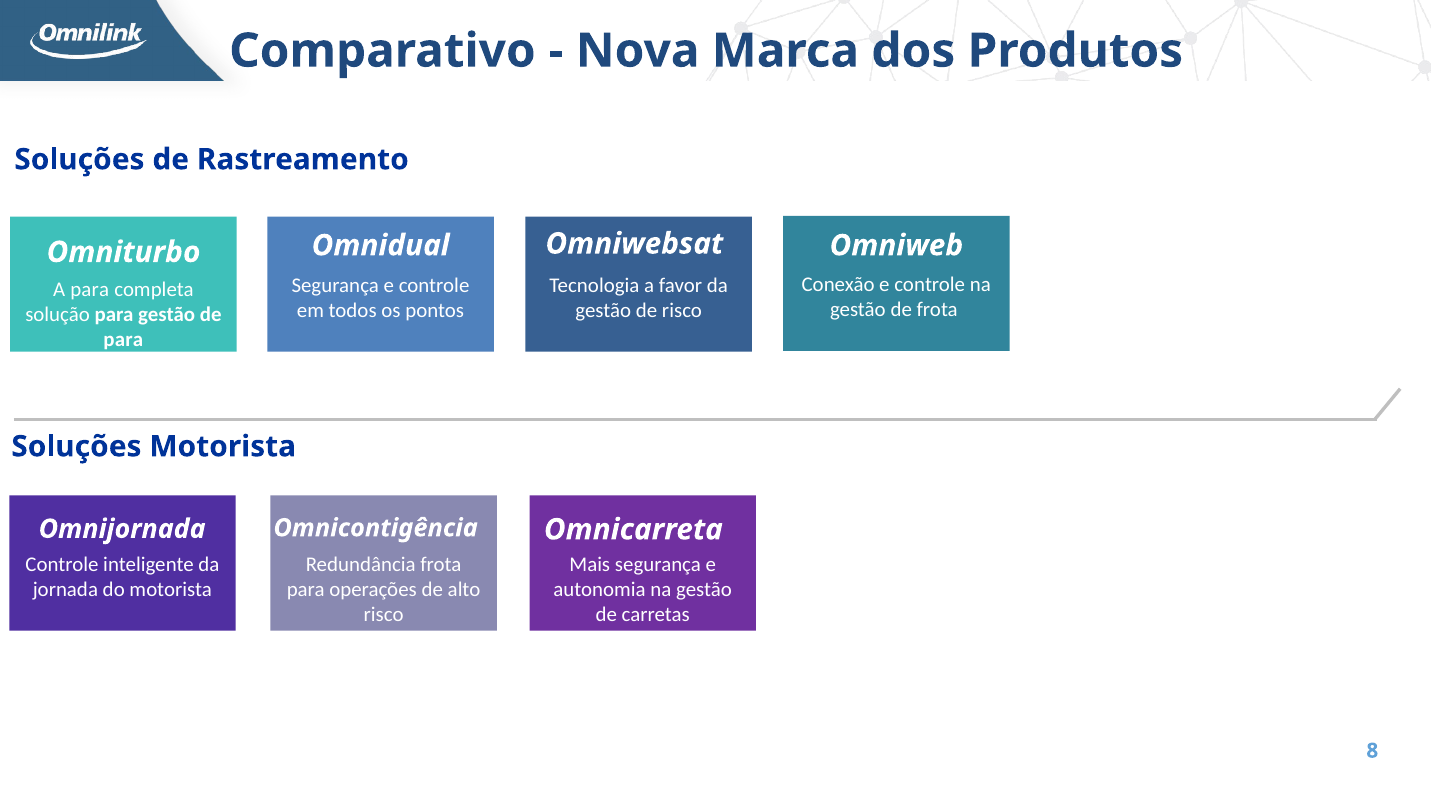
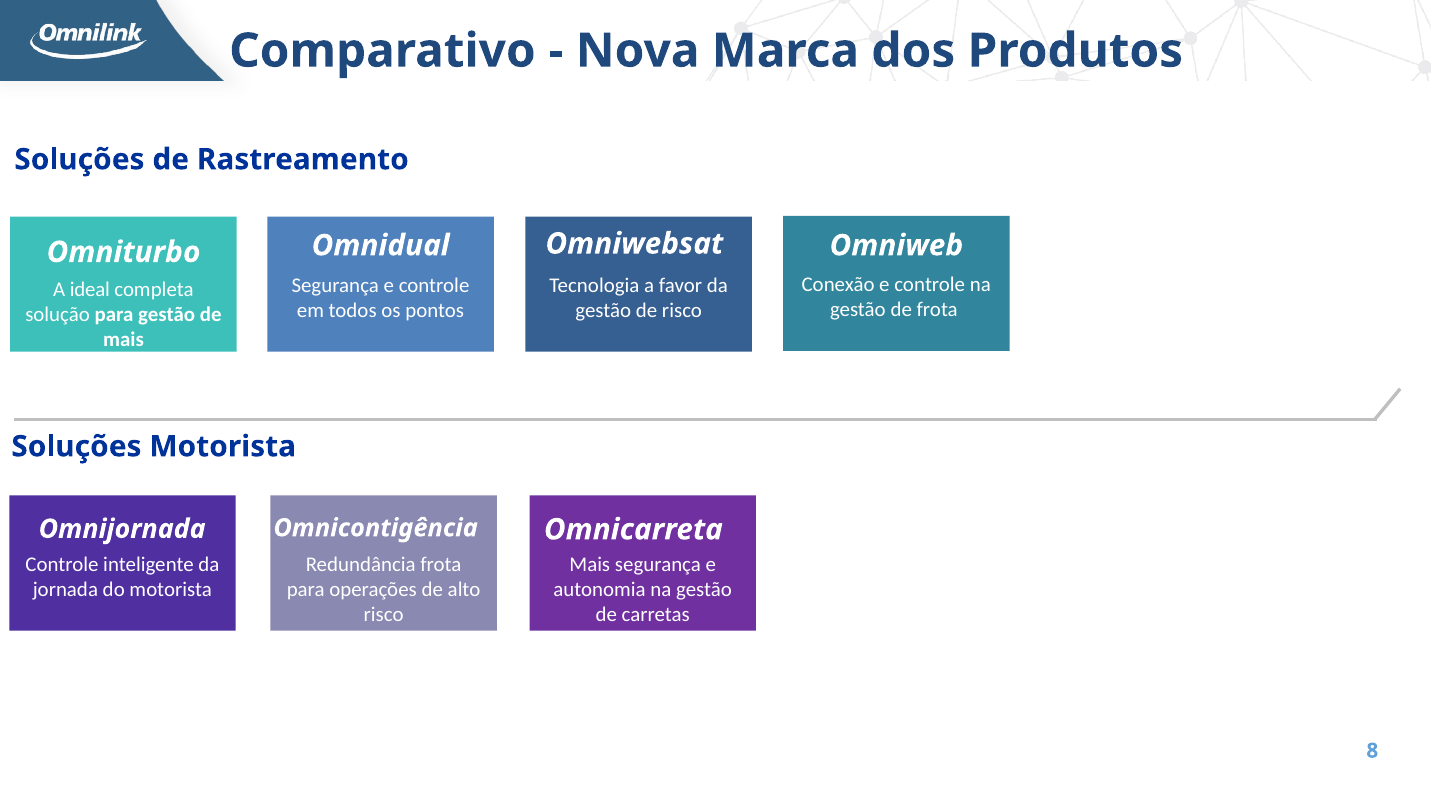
A para: para -> ideal (90, 289)
para: para -> mais (123, 339)
